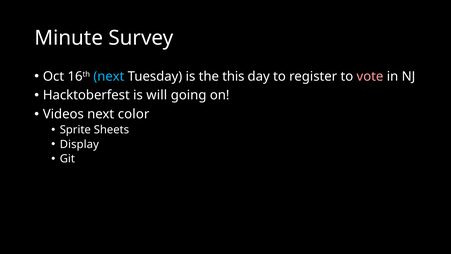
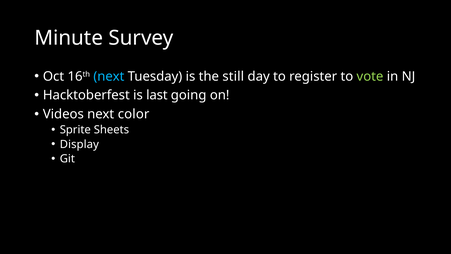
this: this -> still (233, 76)
vote colour: pink -> light green (370, 76)
will: will -> last (157, 95)
